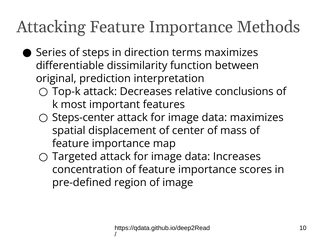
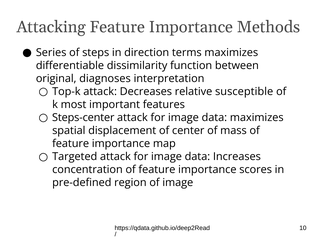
prediction: prediction -> diagnoses (105, 79)
conclusions: conclusions -> susceptible (244, 92)
